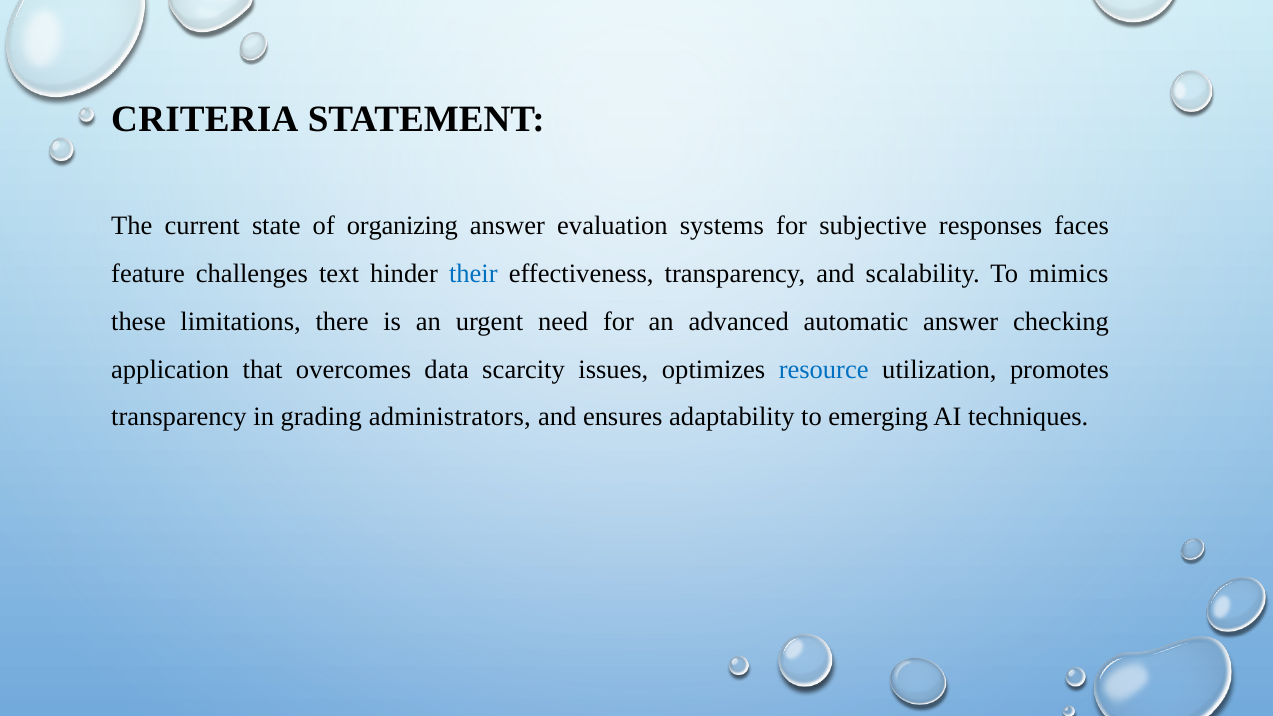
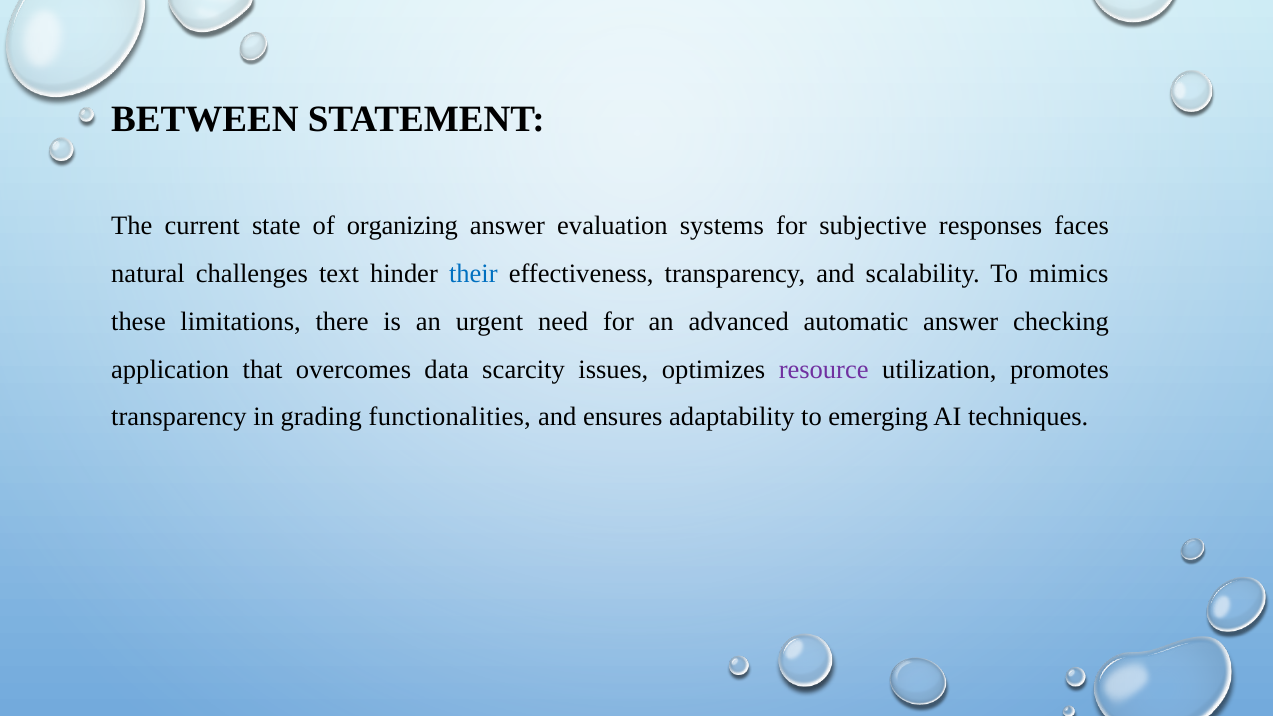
CRITERIA: CRITERIA -> BETWEEN (205, 120)
feature: feature -> natural (148, 274)
resource colour: blue -> purple (824, 369)
administrators: administrators -> functionalities (450, 417)
